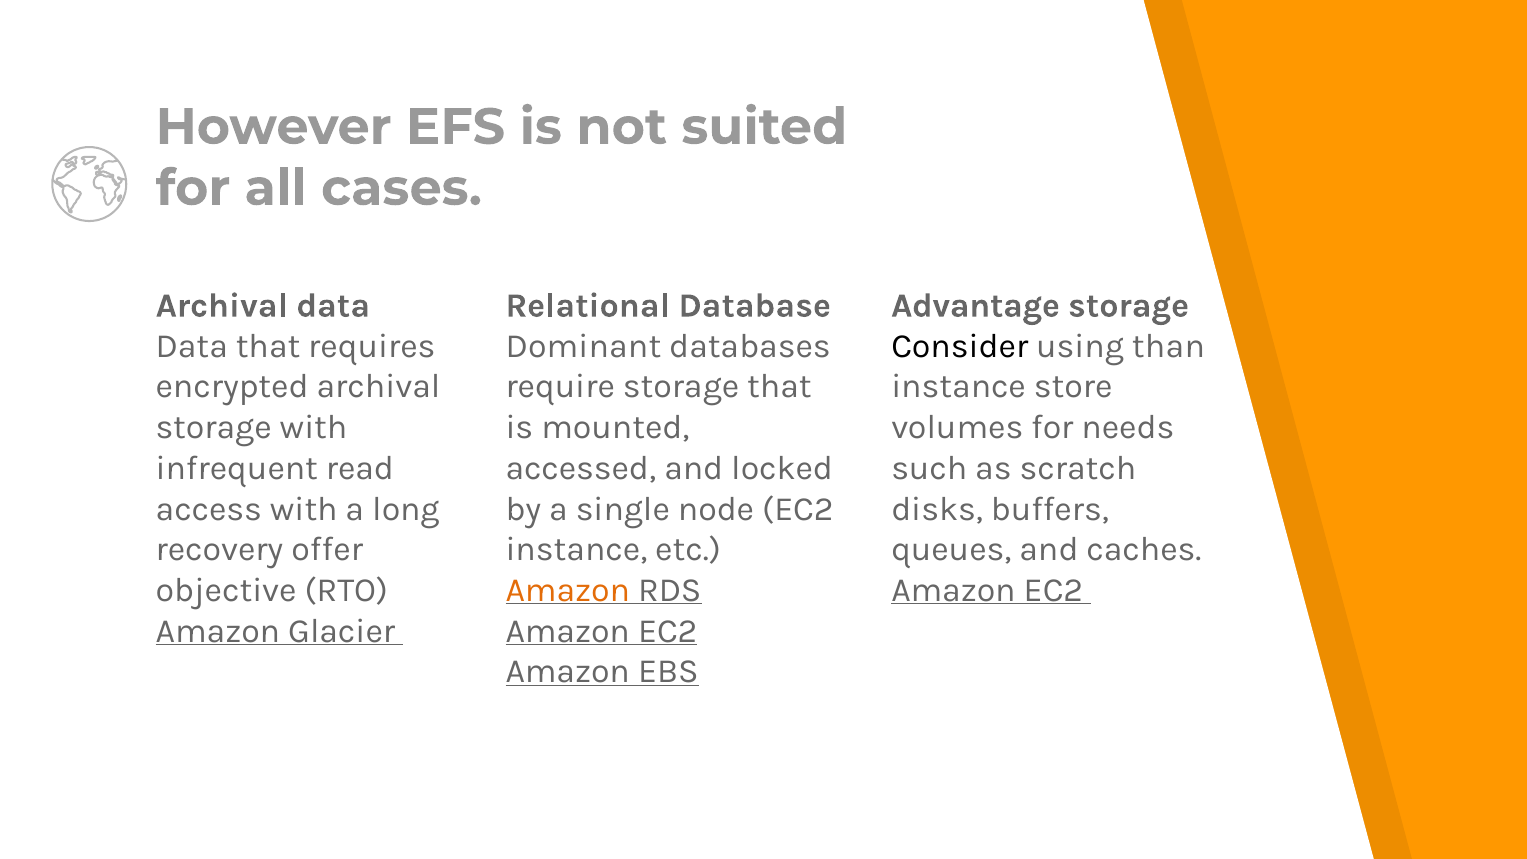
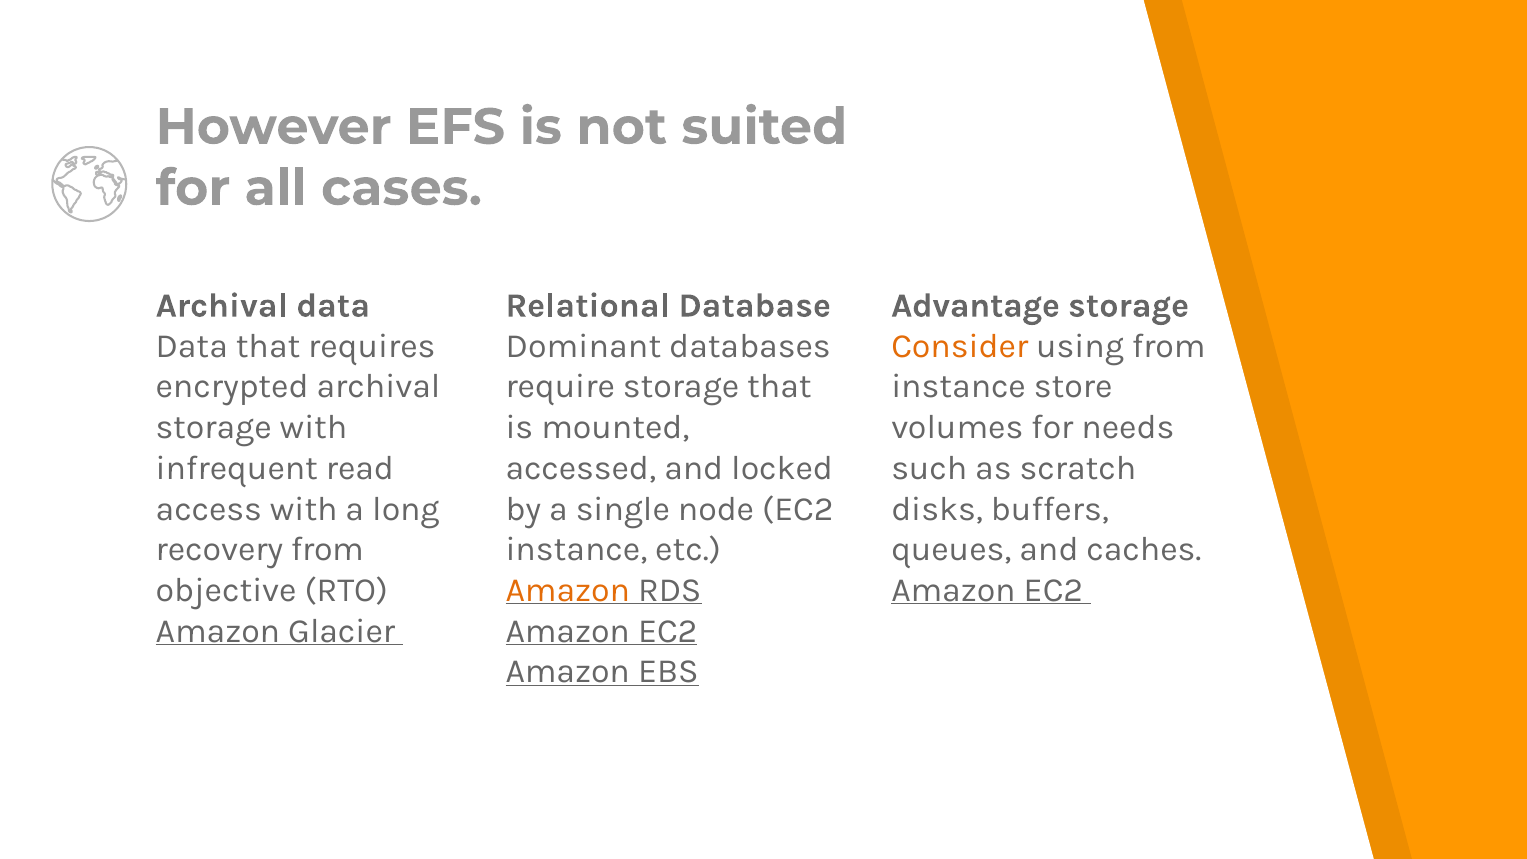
Consider colour: black -> orange (960, 346)
using than: than -> from (1169, 346)
recovery offer: offer -> from (327, 550)
